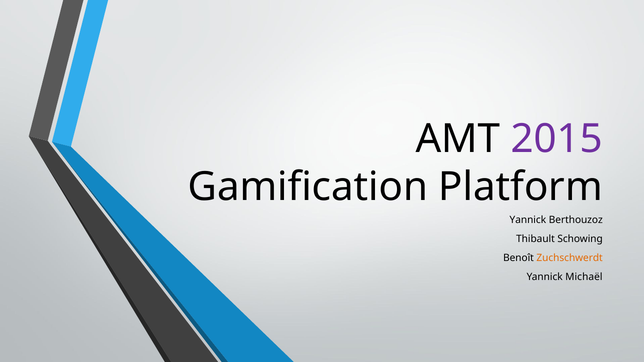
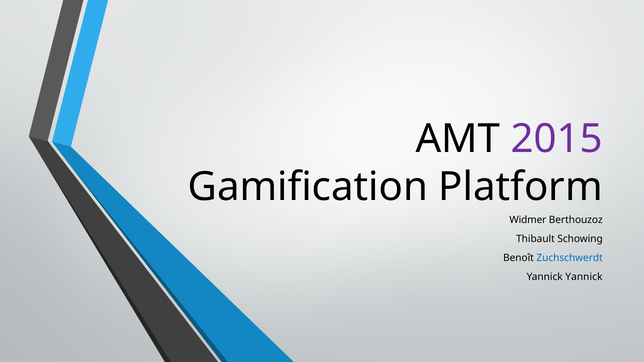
Yannick: Yannick -> Widmer (528, 220)
Zuchschwerdt colour: orange -> blue (570, 258)
Yannick Michaël: Michaël -> Yannick (584, 277)
